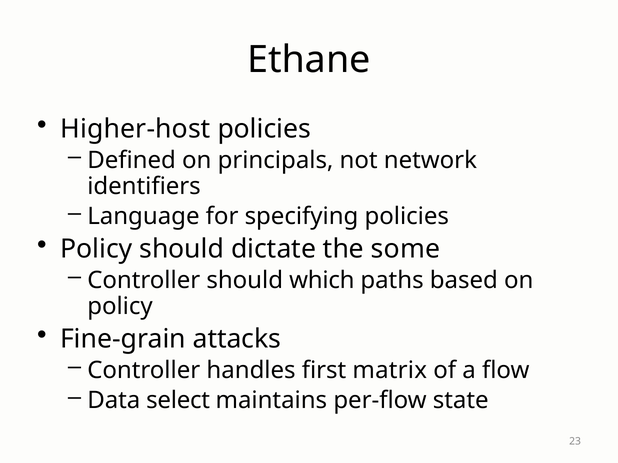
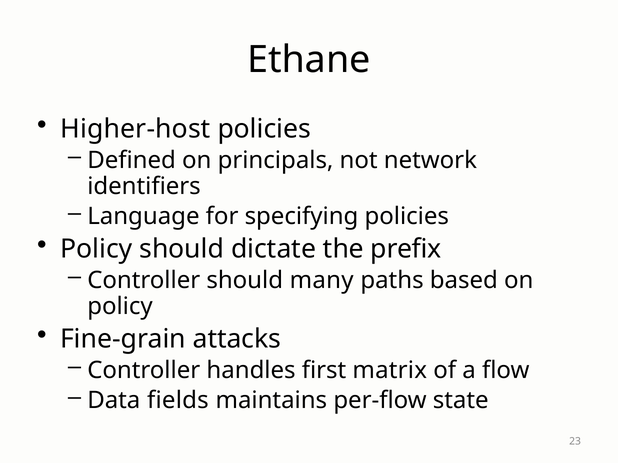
some: some -> prefix (406, 249)
which: which -> many (322, 281)
select: select -> fields (178, 401)
